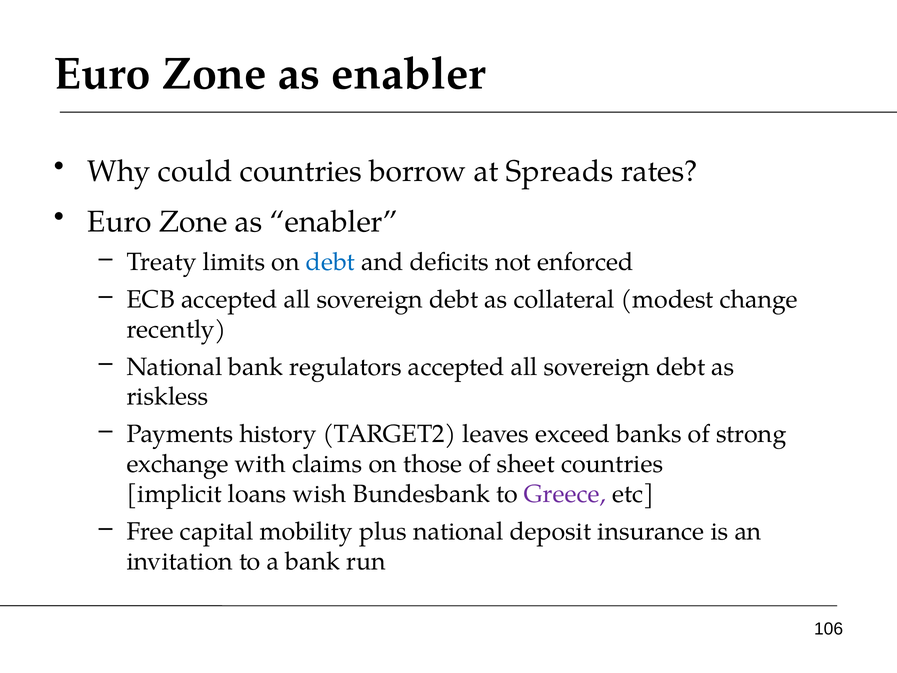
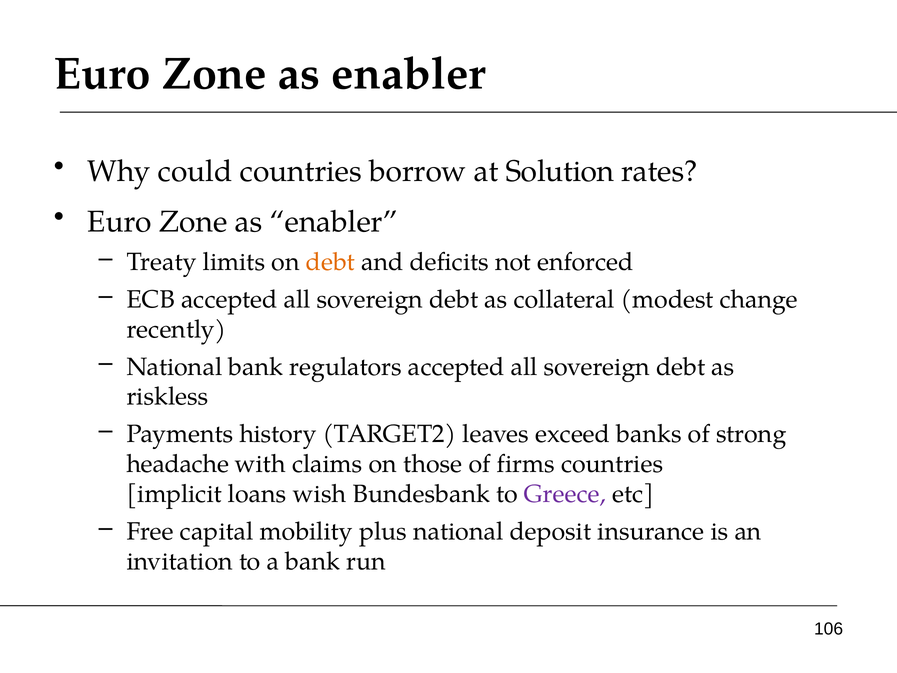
Spreads: Spreads -> Solution (560, 171)
debt colour: blue -> orange (330, 262)
exchange: exchange -> headache (178, 464)
sheet: sheet -> firms (526, 464)
